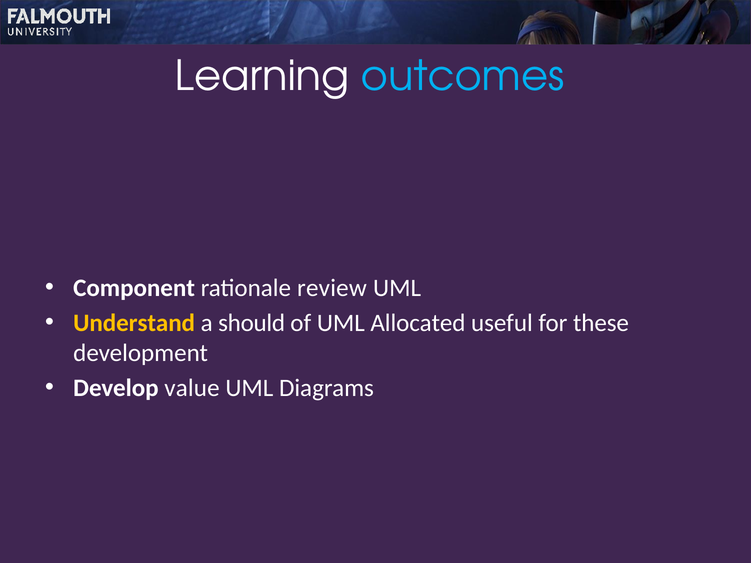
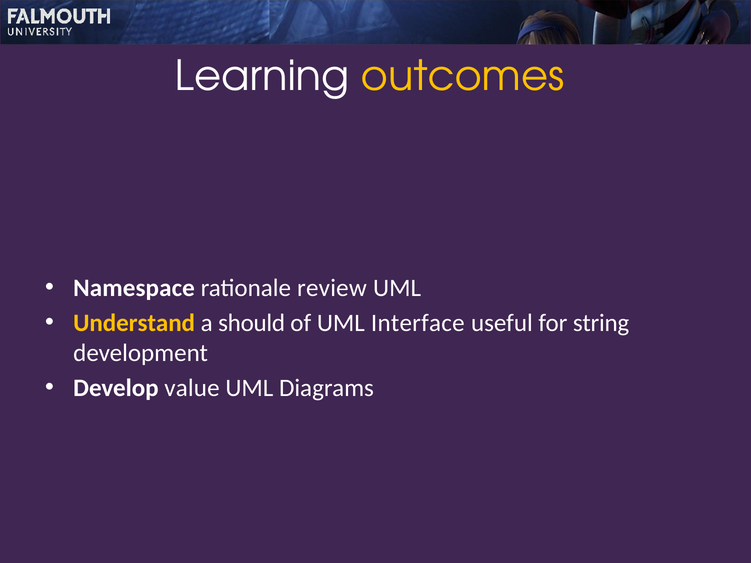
outcomes colour: light blue -> yellow (463, 77)
Component: Component -> Namespace (134, 288)
Allocated: Allocated -> Interface (418, 323)
these: these -> string (601, 323)
